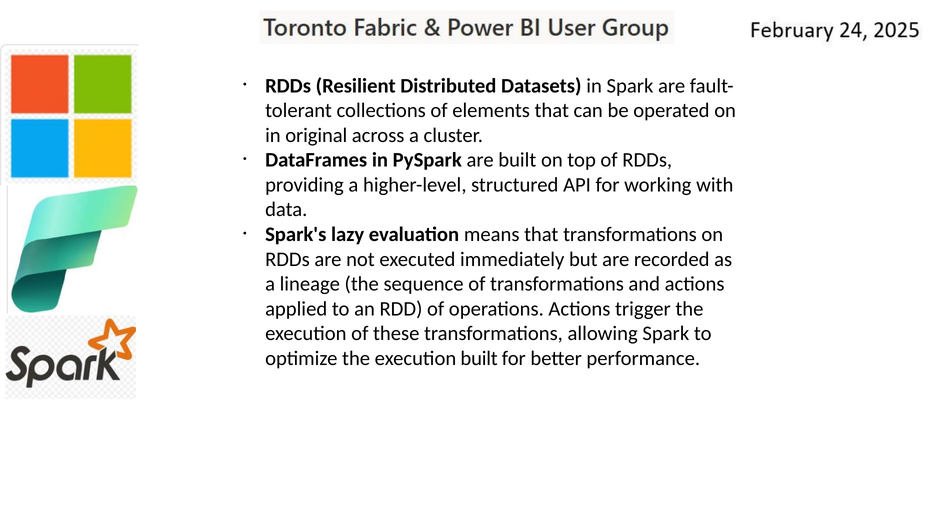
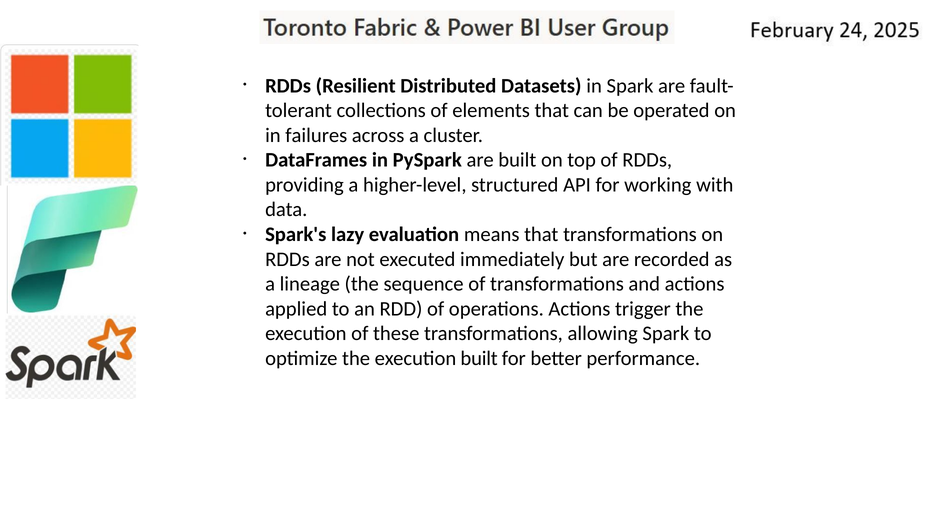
original: original -> failures (316, 135)
